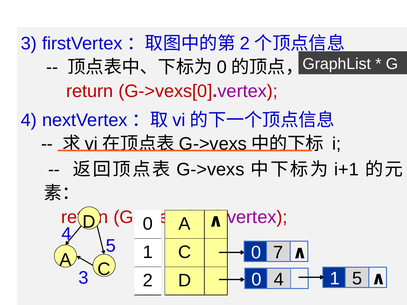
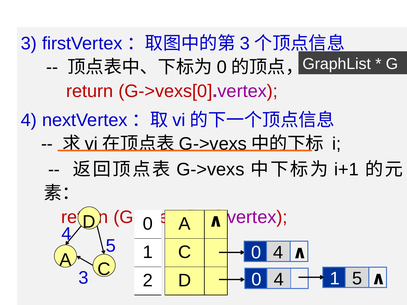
2: 2 -> 3 (245, 43)
7: 7 -> 4 (278, 253)
